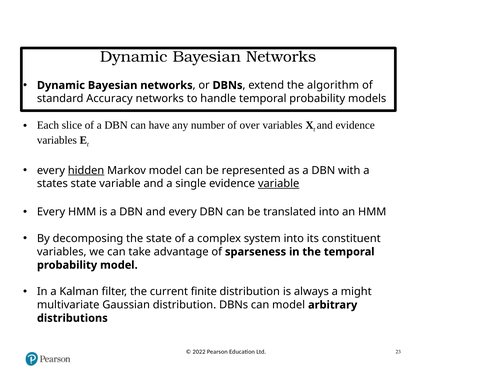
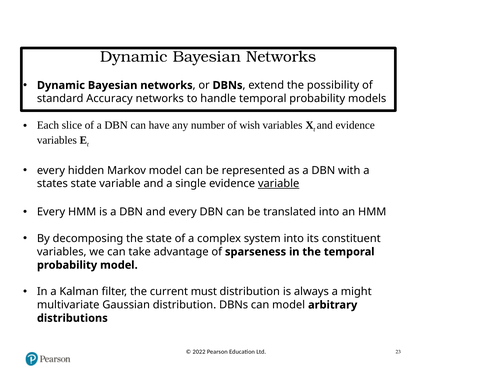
algorithm: algorithm -> possibility (333, 85)
over: over -> wish (250, 125)
hidden underline: present -> none (86, 171)
finite: finite -> must (204, 292)
